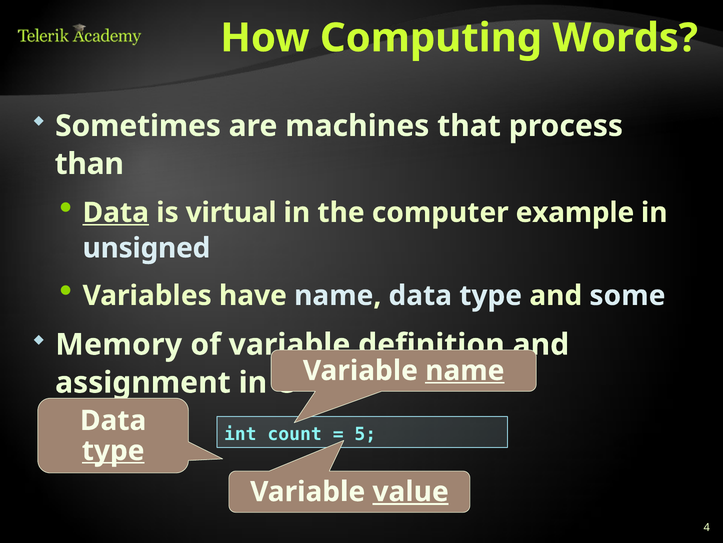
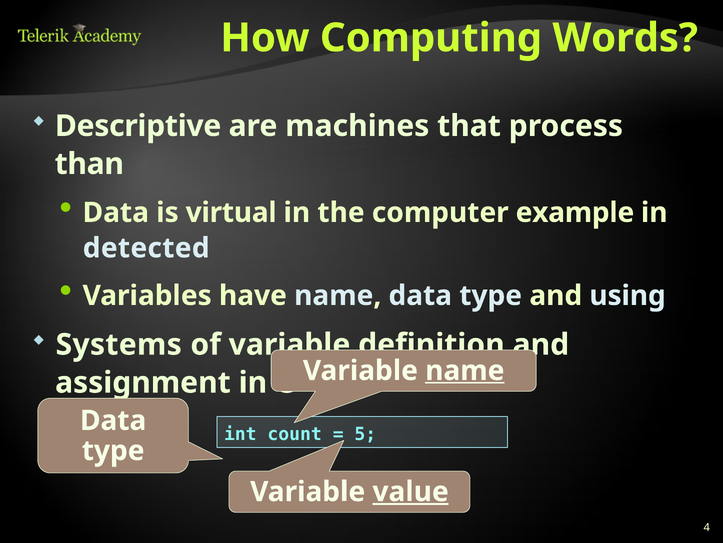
Sometimes: Sometimes -> Descriptive (138, 126)
Data underline: present -> none (116, 212)
unsigned: unsigned -> detected (146, 248)
some: some -> using (628, 295)
Memory: Memory -> Systems (119, 344)
type underline: present -> none (113, 450)
